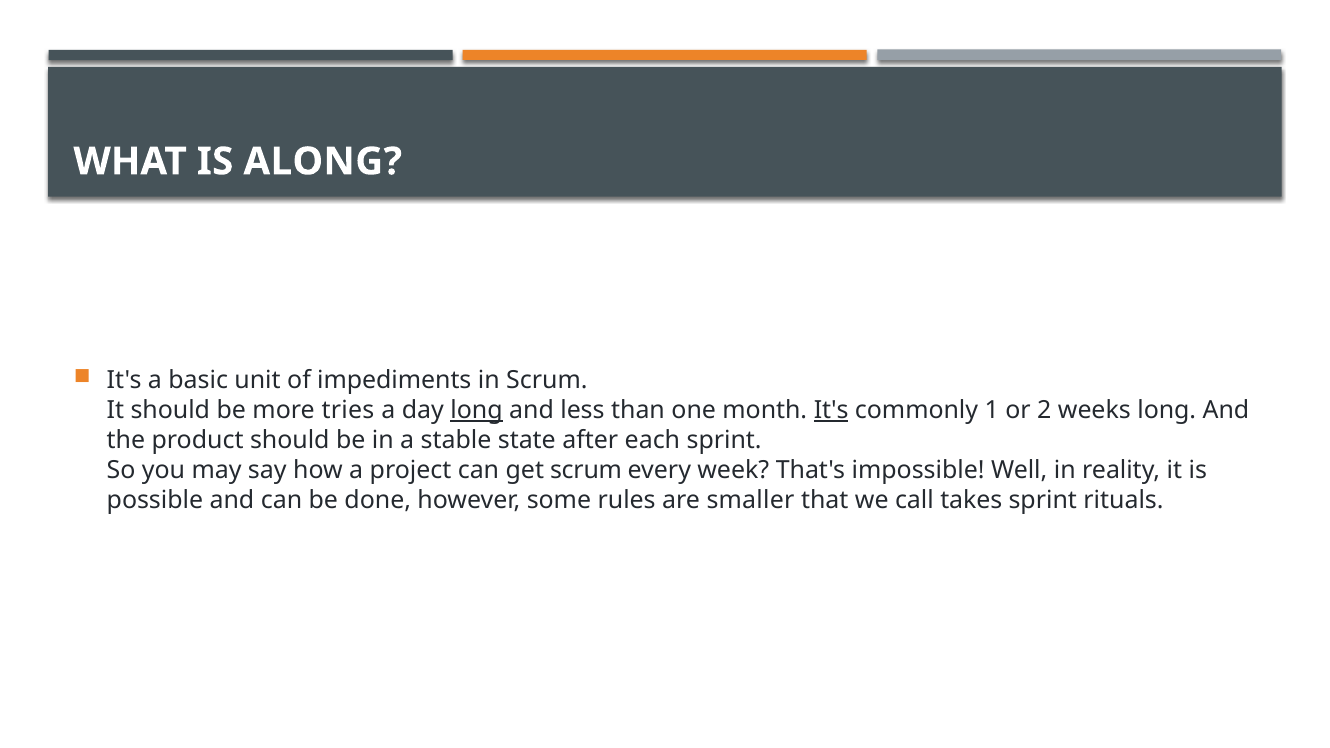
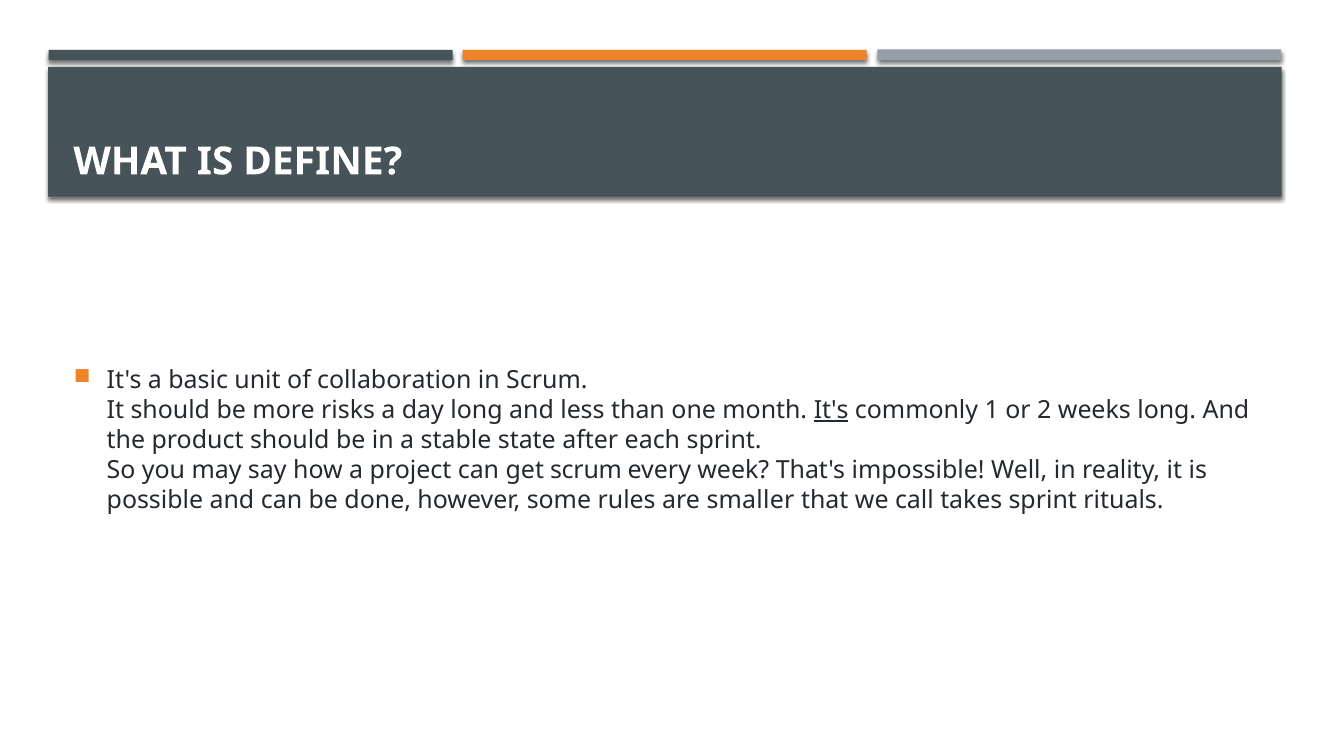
ALONG: ALONG -> DEFINE (323, 162)
impediments: impediments -> collaboration (394, 380)
tries: tries -> risks (348, 410)
long underline: present -> none (477, 410)
